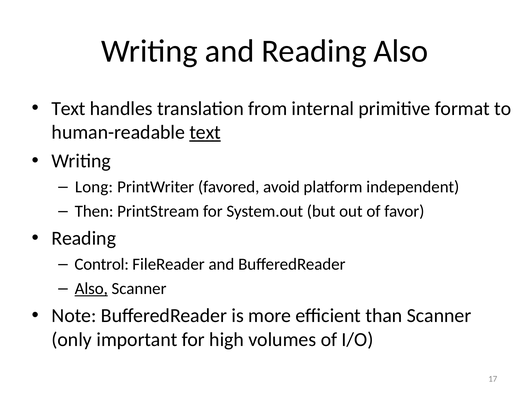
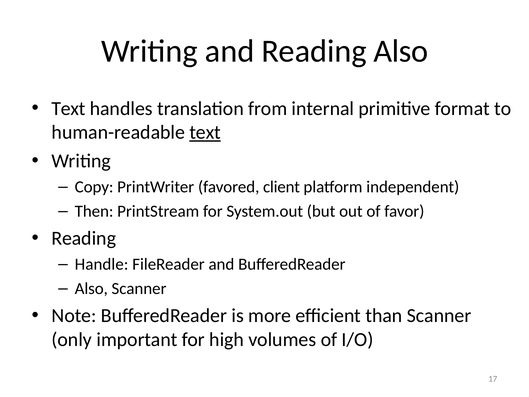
Long: Long -> Copy (94, 187)
avoid: avoid -> client (281, 187)
Control: Control -> Handle (102, 264)
Also underline: present -> none (91, 289)
